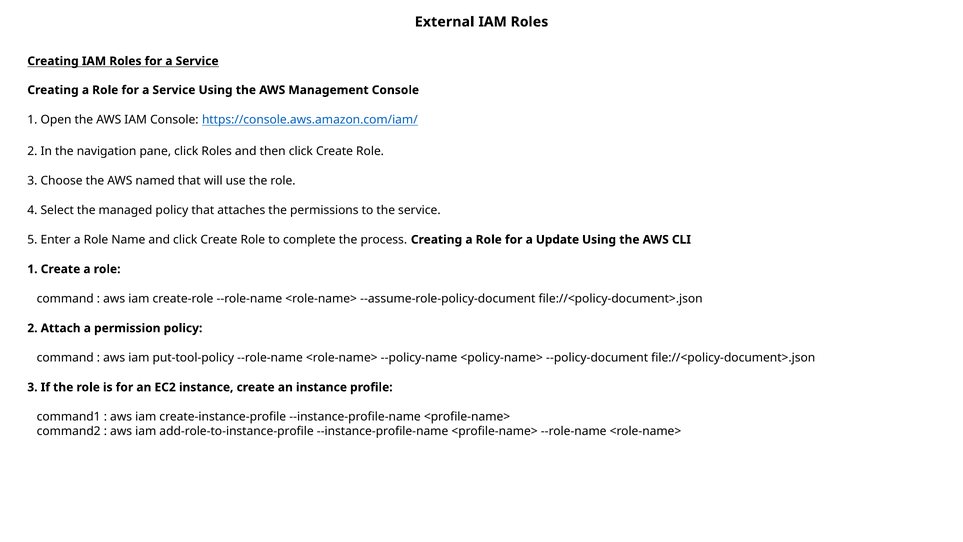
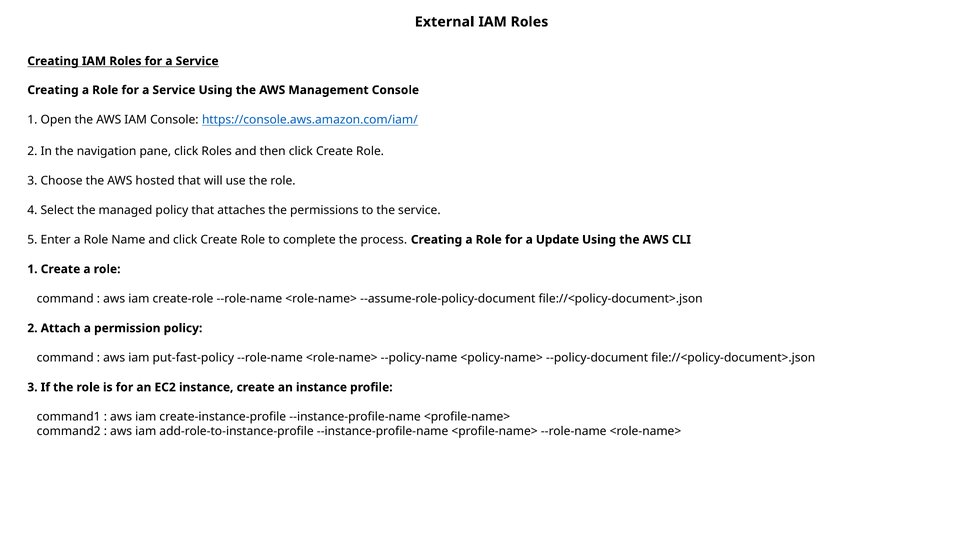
named: named -> hosted (155, 180)
put-tool-policy: put-tool-policy -> put-fast-policy (193, 358)
